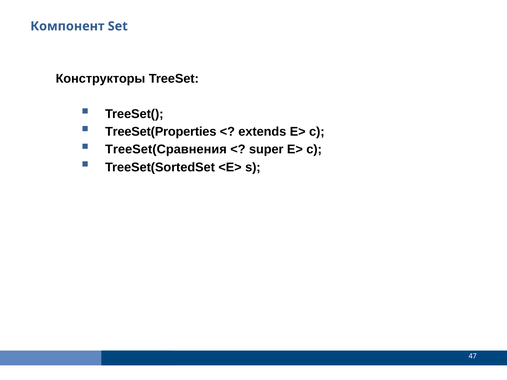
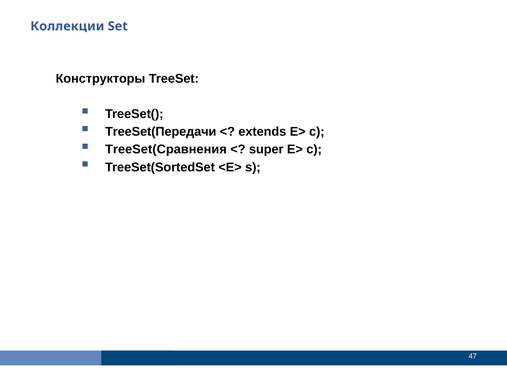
Компонент: Компонент -> Коллекции (67, 26)
TreeSet(Properties: TreeSet(Properties -> TreeSet(Передачи (161, 132)
